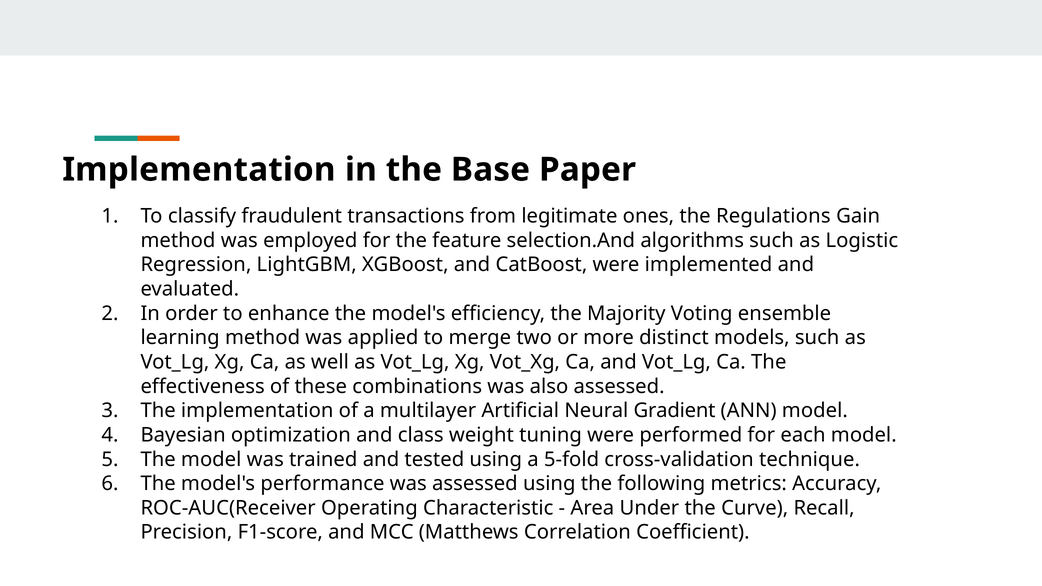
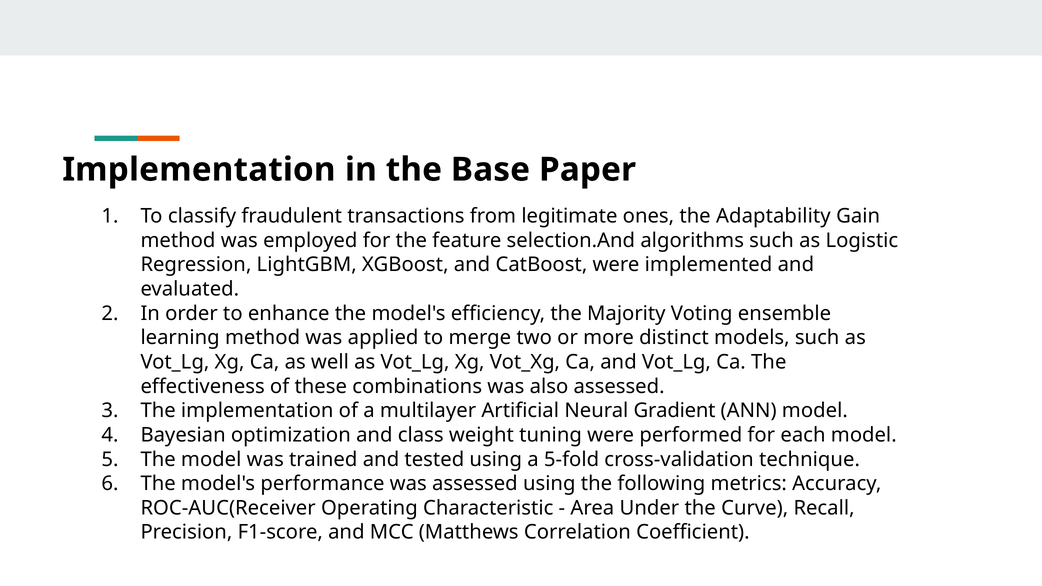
Regulations: Regulations -> Adaptability (773, 216)
